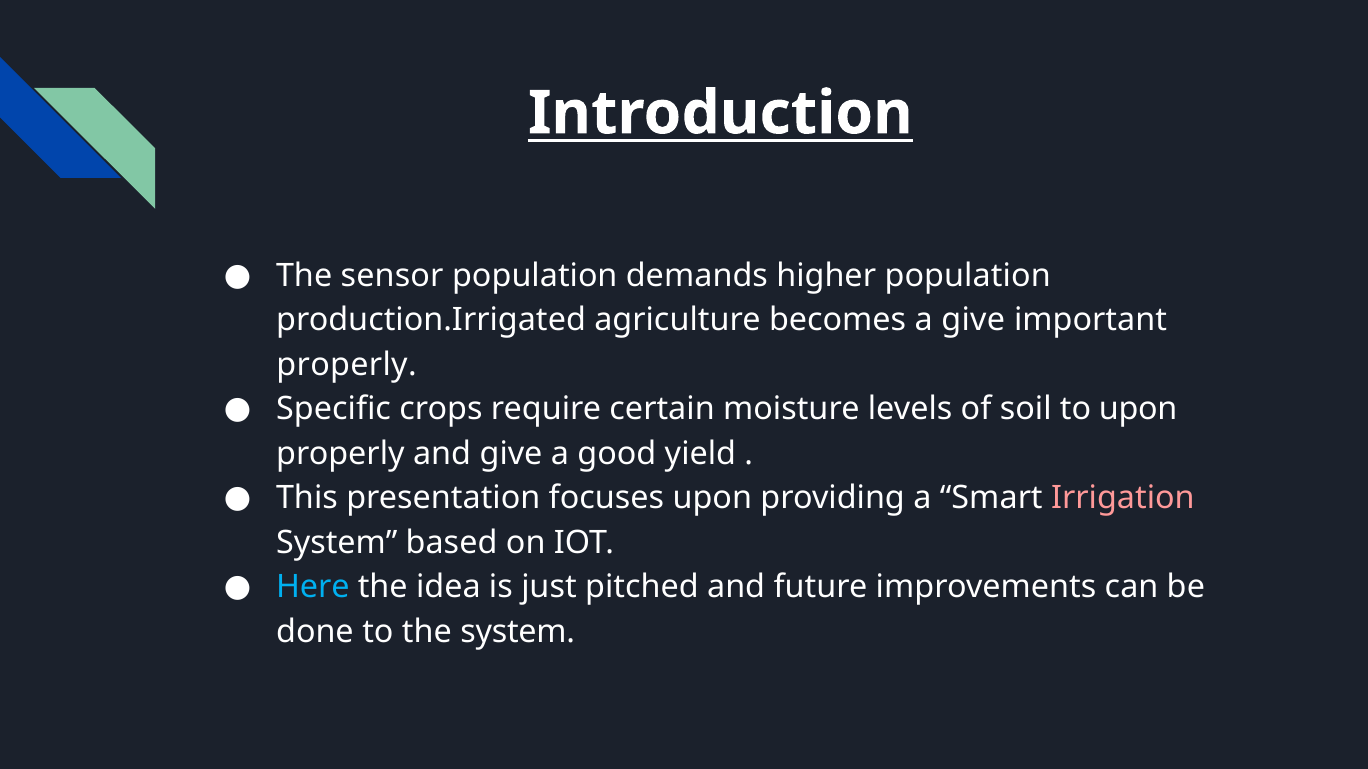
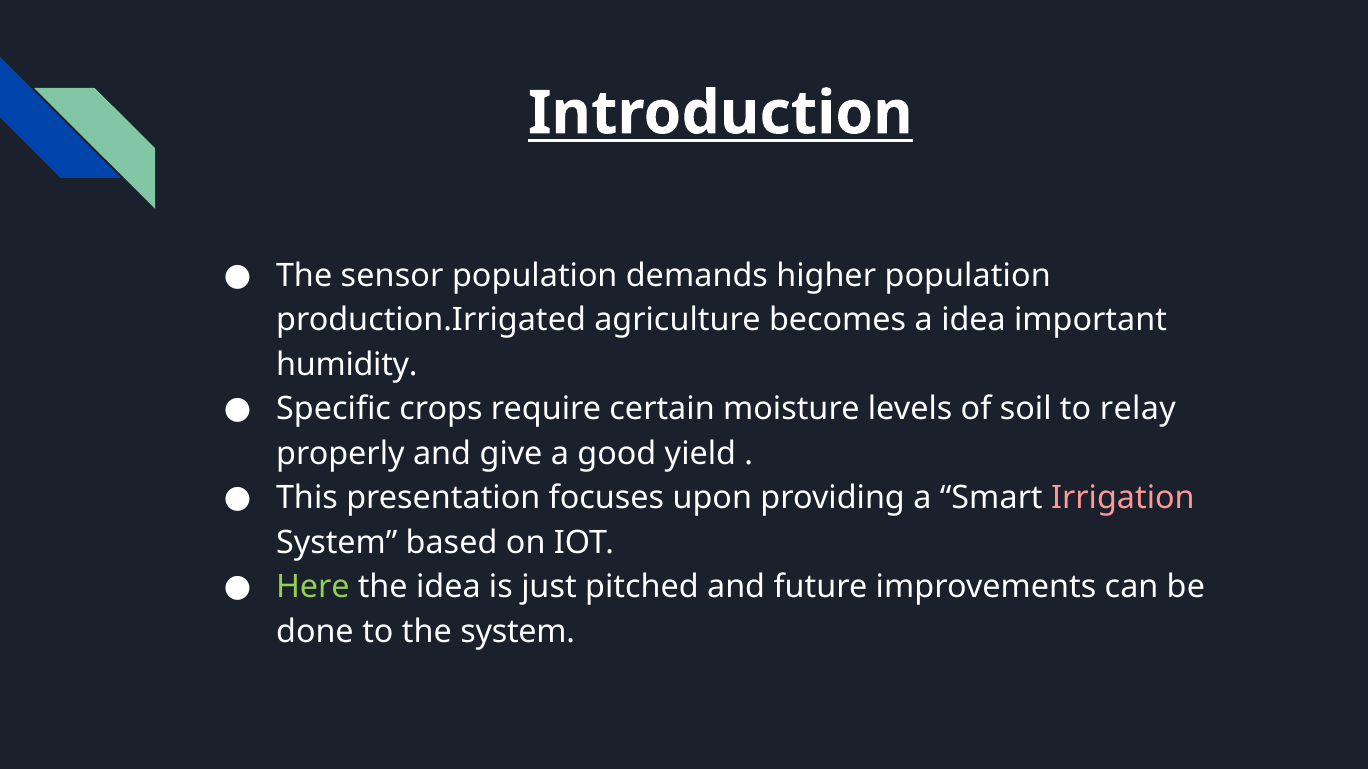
a give: give -> idea (973, 320)
properly: properly -> humidity (347, 365)
to upon: upon -> relay (1138, 409)
Here colour: light blue -> light green (313, 587)
